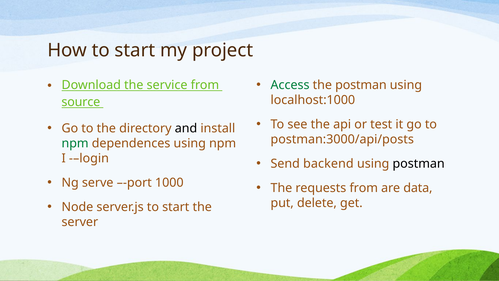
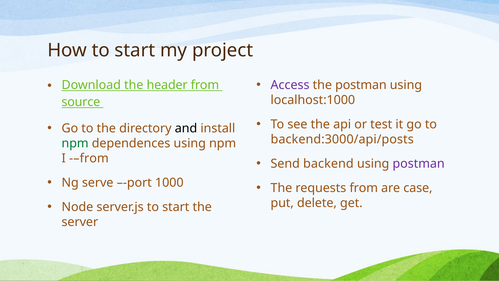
Access colour: green -> purple (290, 85)
service: service -> header (167, 85)
postman:3000/api/posts: postman:3000/api/posts -> backend:3000/api/posts (342, 139)
-–login: -–login -> -–from (89, 158)
postman colour: black -> purple (419, 164)
data: data -> case (418, 188)
